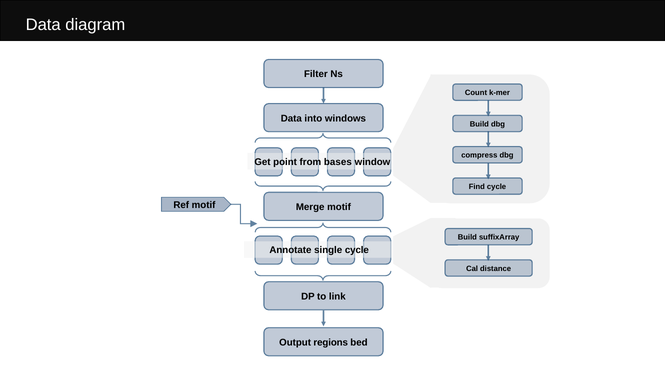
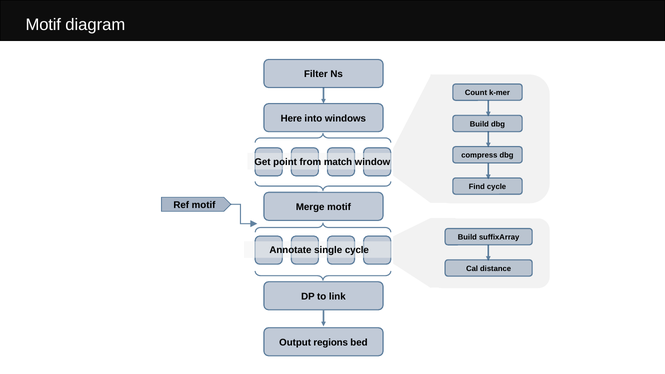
Data: Data -> Motif (43, 25)
Data: Data -> Here (291, 118)
bases: bases -> match (338, 162)
